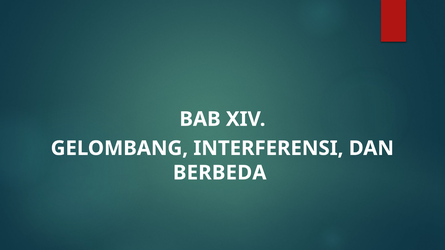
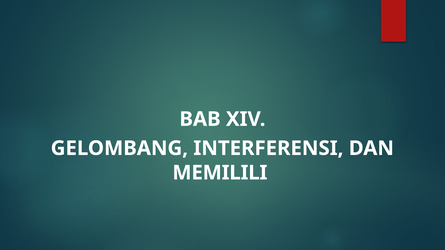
BERBEDA: BERBEDA -> MEMILILI (220, 173)
